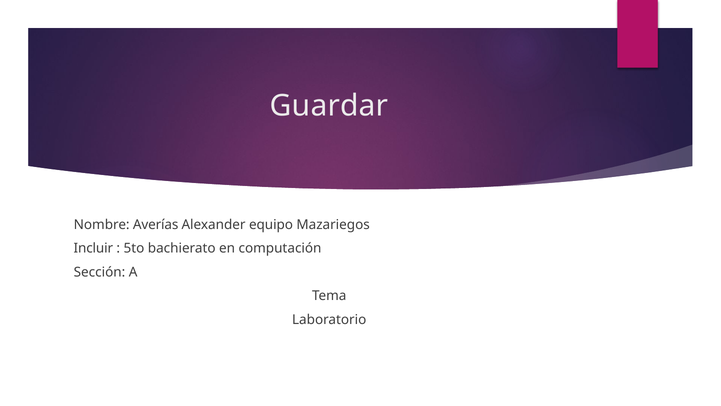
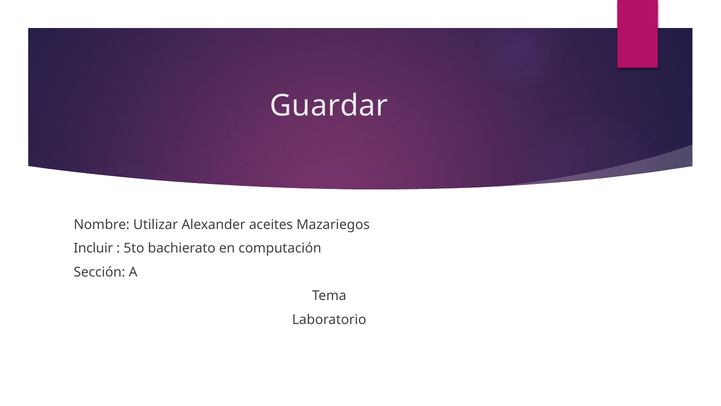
Averías: Averías -> Utilizar (156, 224)
equipo: equipo -> aceites (271, 224)
